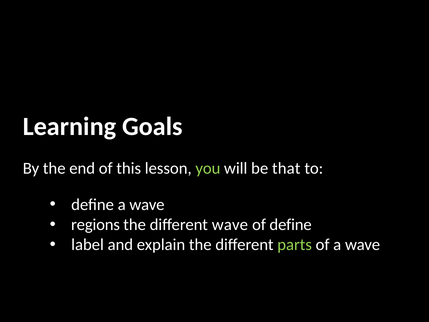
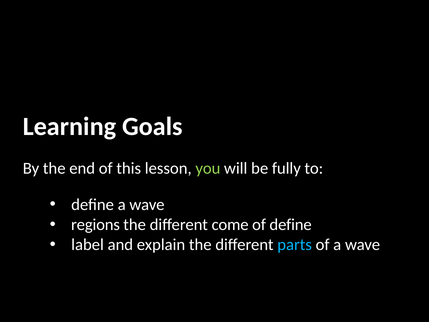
that: that -> fully (286, 168)
different wave: wave -> come (230, 225)
parts colour: light green -> light blue (295, 245)
